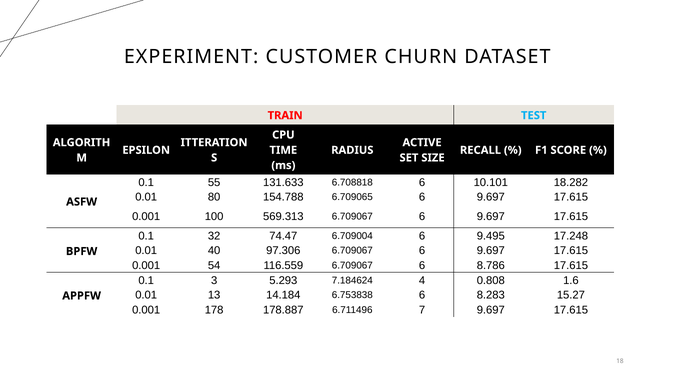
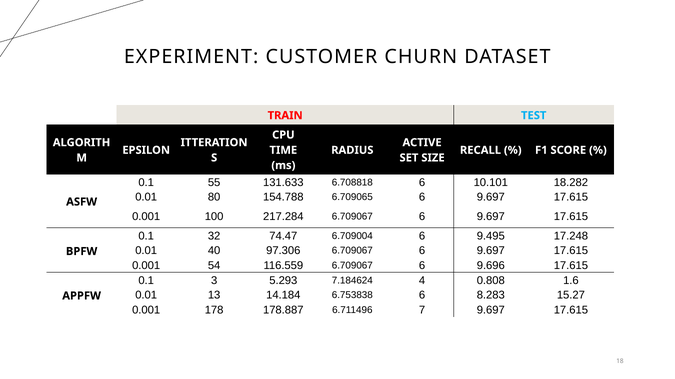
569.313: 569.313 -> 217.284 (283, 217)
8.786: 8.786 -> 9.696 (491, 266)
